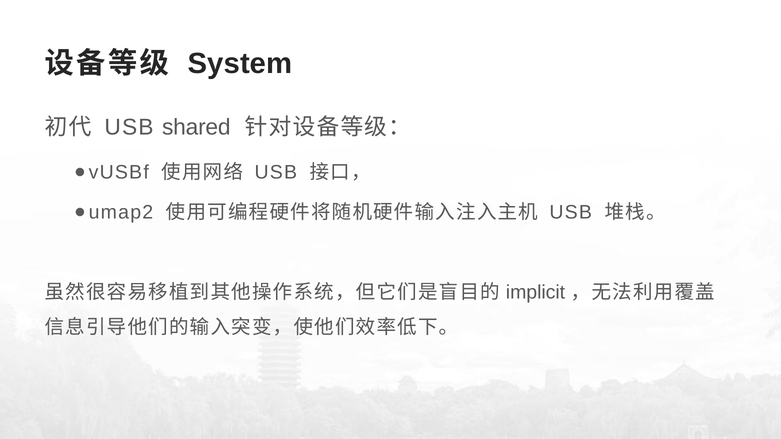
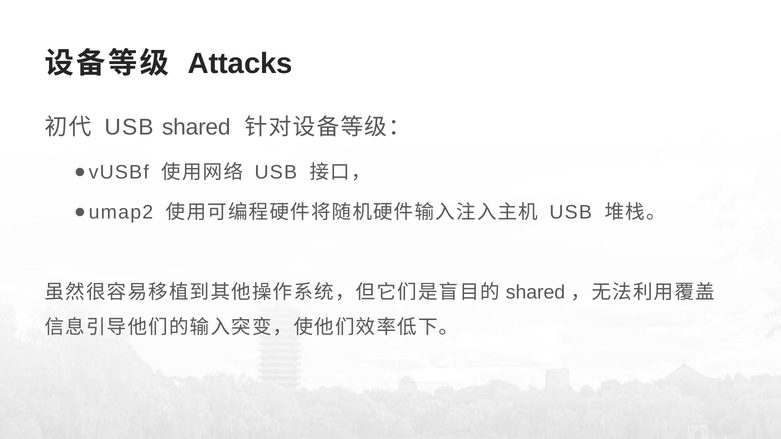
System: System -> Attacks (240, 64)
implicit: implicit -> shared (536, 292)
